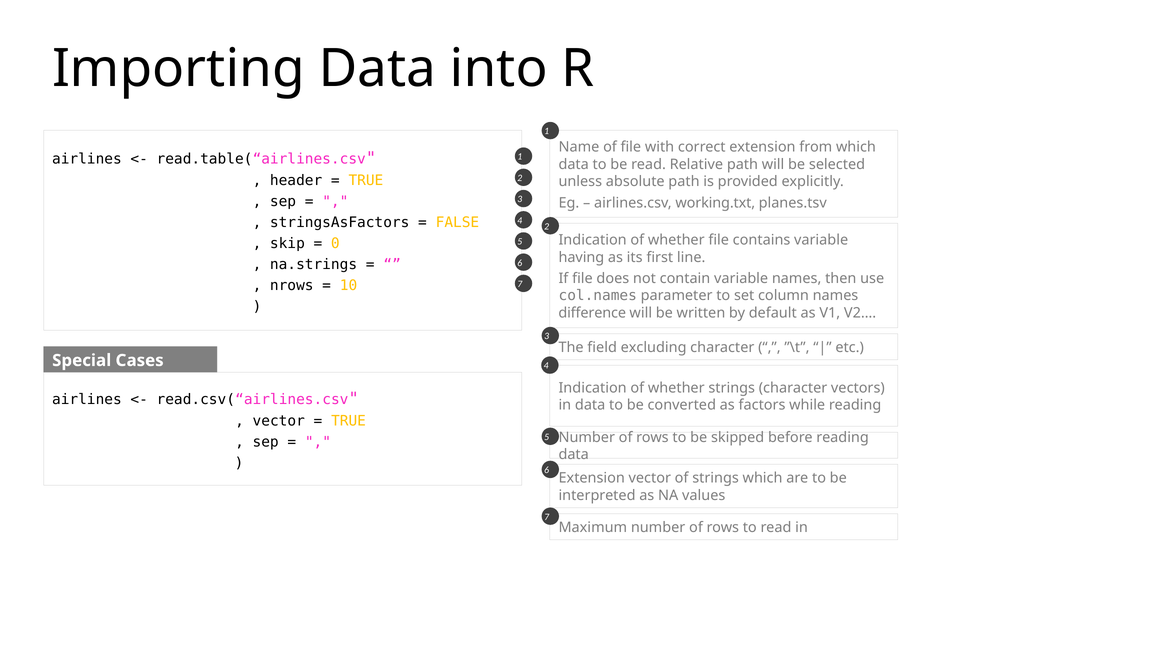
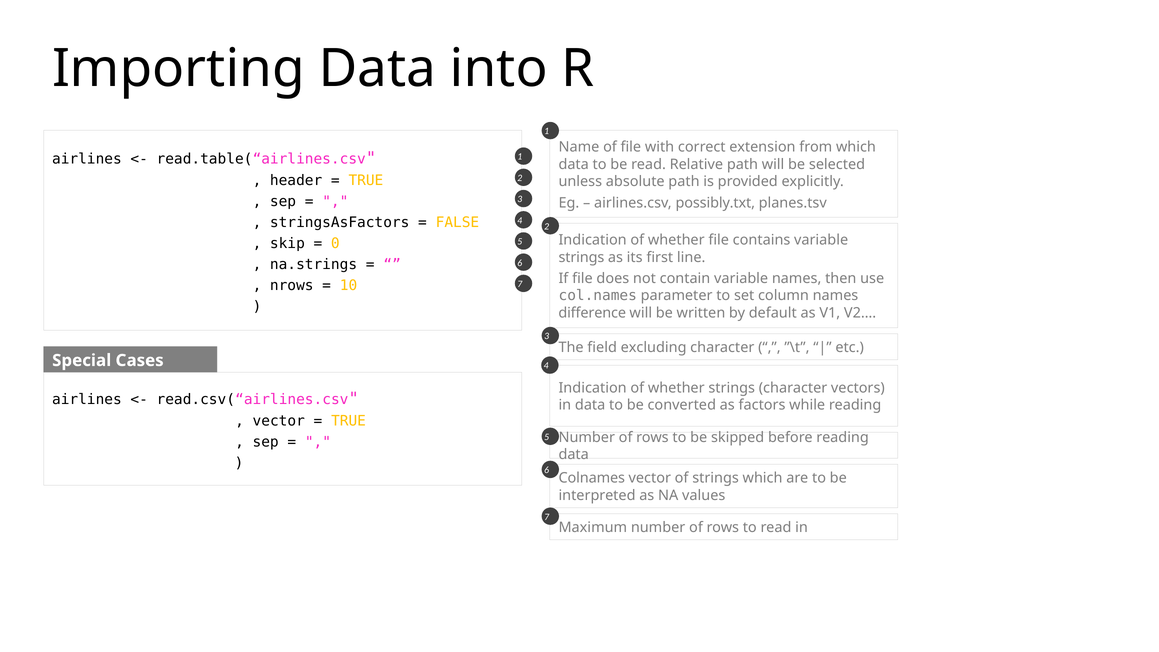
working.txt: working.txt -> possibly.txt (715, 203)
having: having -> strings (581, 257)
Extension: Extension -> Colnames (592, 478)
